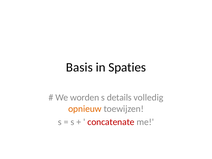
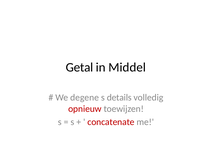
Basis: Basis -> Getal (79, 67)
Spaties: Spaties -> Middel (127, 67)
worden: worden -> degene (85, 97)
opnieuw colour: orange -> red (85, 109)
